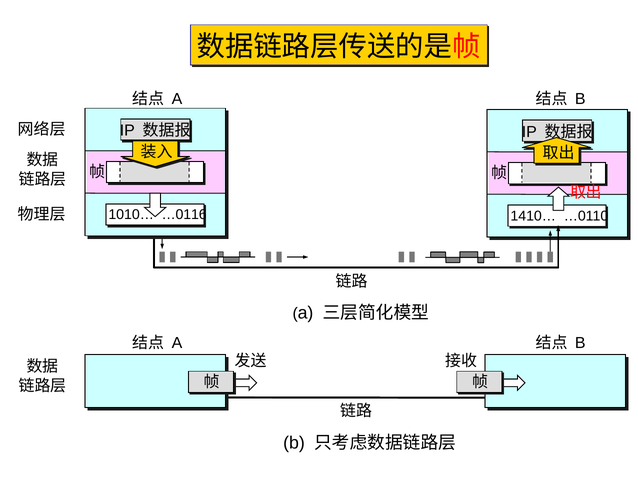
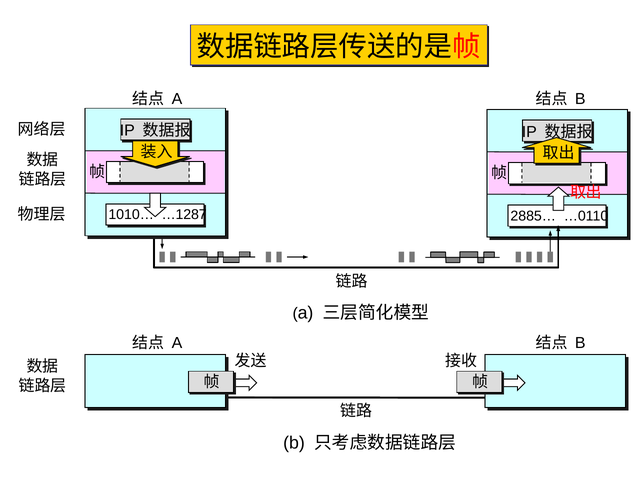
…0116: …0116 -> …1287 (184, 215)
1410…: 1410… -> 2885… (533, 216)
